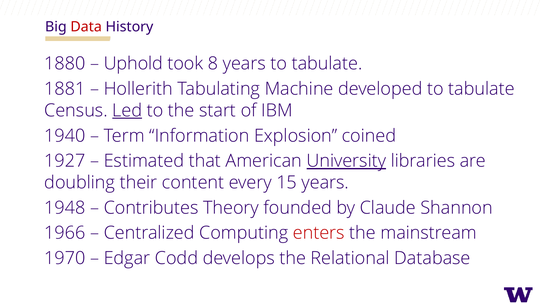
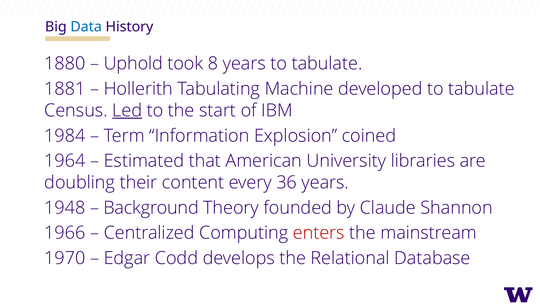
Data colour: red -> blue (86, 27)
1940: 1940 -> 1984 (65, 136)
1927: 1927 -> 1964 (65, 161)
University underline: present -> none (346, 161)
15: 15 -> 36 (287, 182)
Contributes: Contributes -> Background (151, 208)
